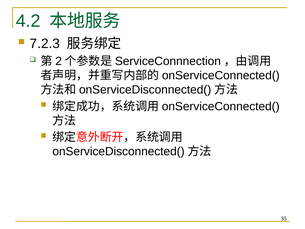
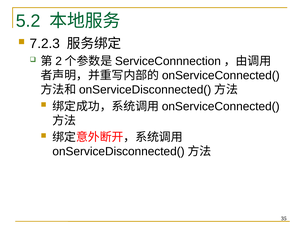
4.2: 4.2 -> 5.2 (28, 21)
